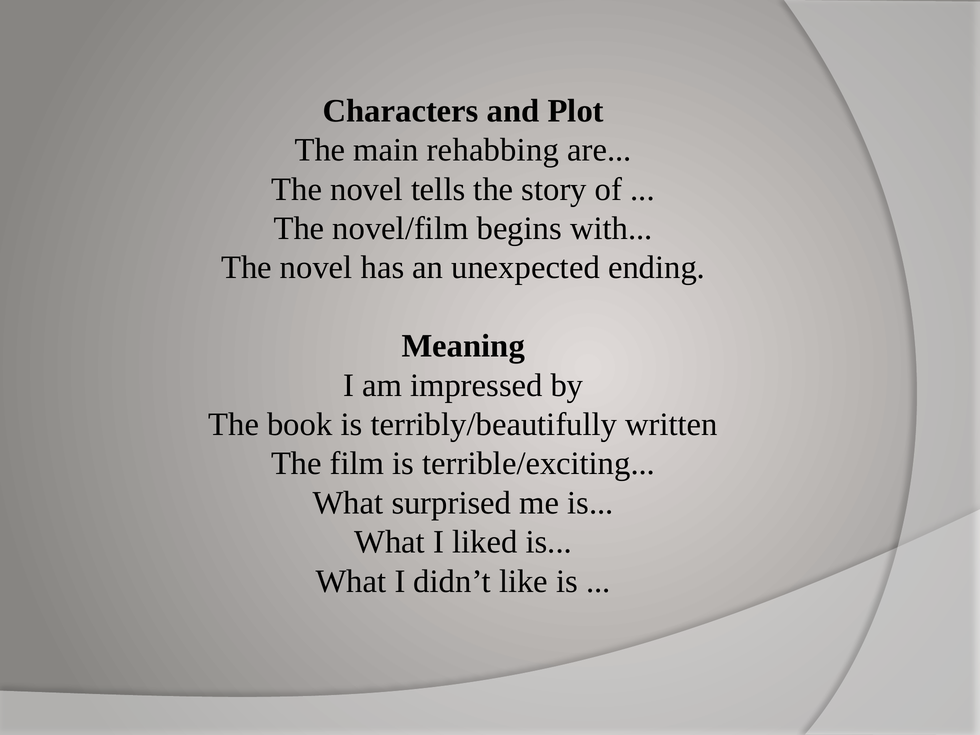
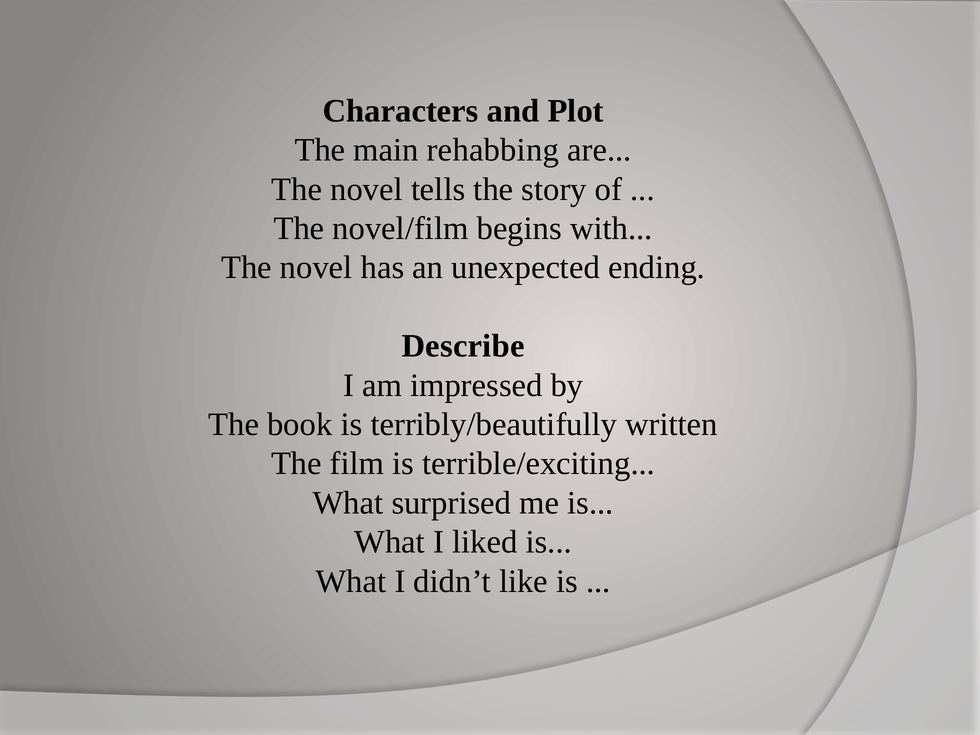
Meaning: Meaning -> Describe (463, 346)
